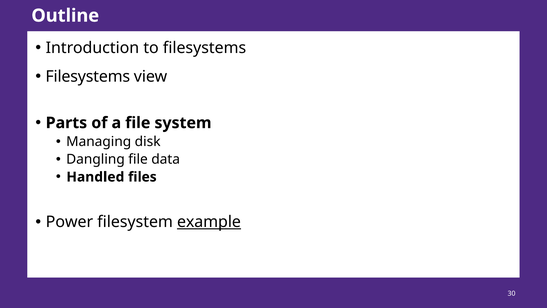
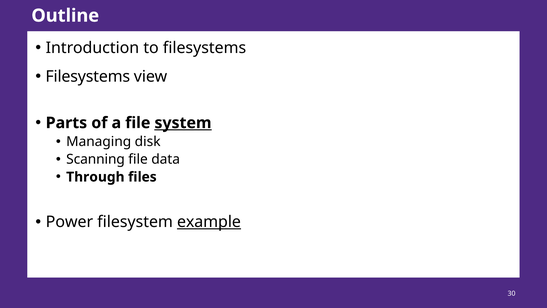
system underline: none -> present (183, 123)
Dangling: Dangling -> Scanning (96, 159)
Handled: Handled -> Through (95, 177)
